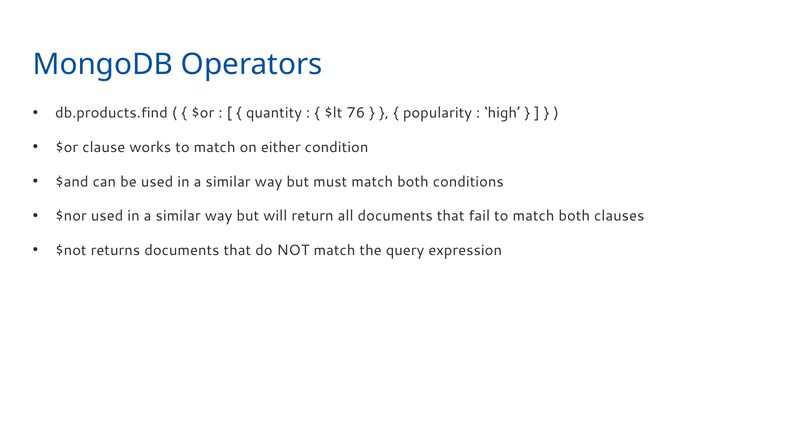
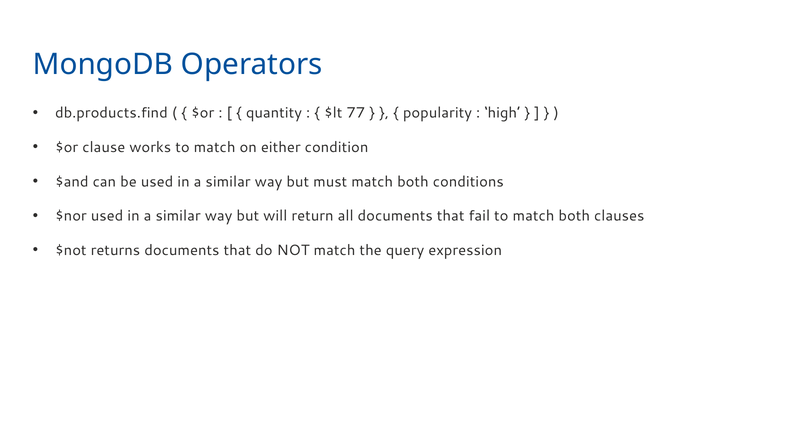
76: 76 -> 77 (356, 113)
